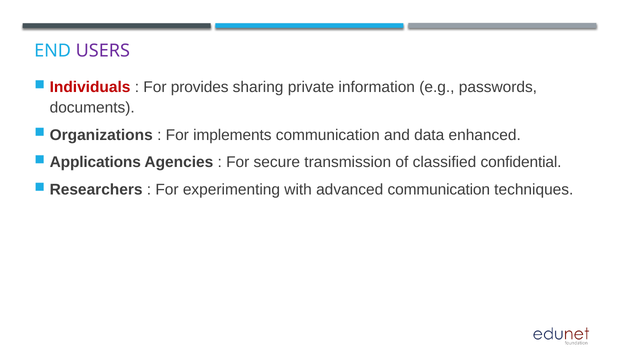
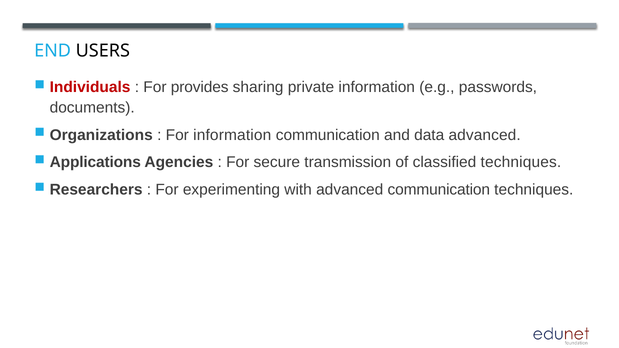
USERS colour: purple -> black (103, 51)
For implements: implements -> information (232, 135)
data enhanced: enhanced -> advanced (485, 135)
classified confidential: confidential -> techniques (521, 162)
